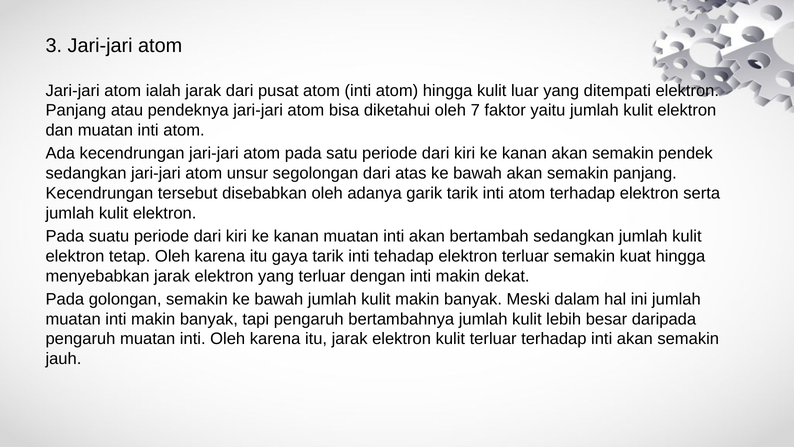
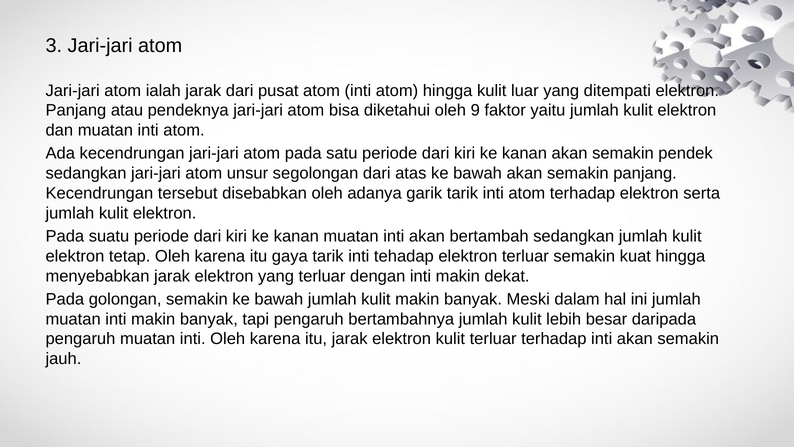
7: 7 -> 9 (475, 110)
